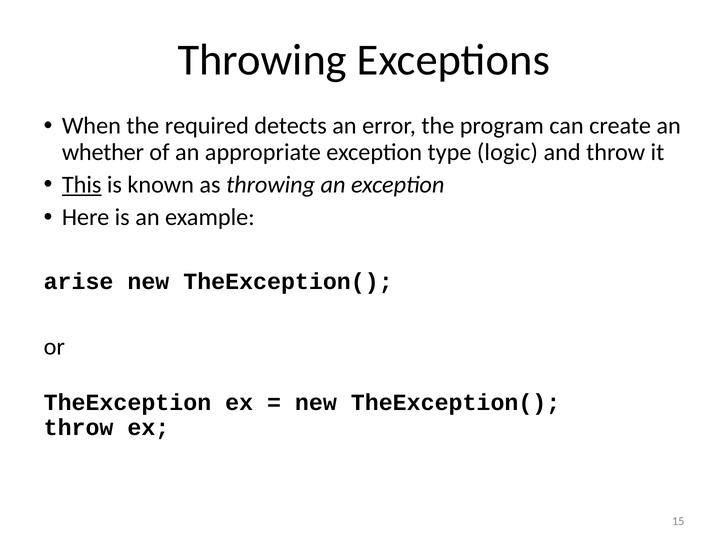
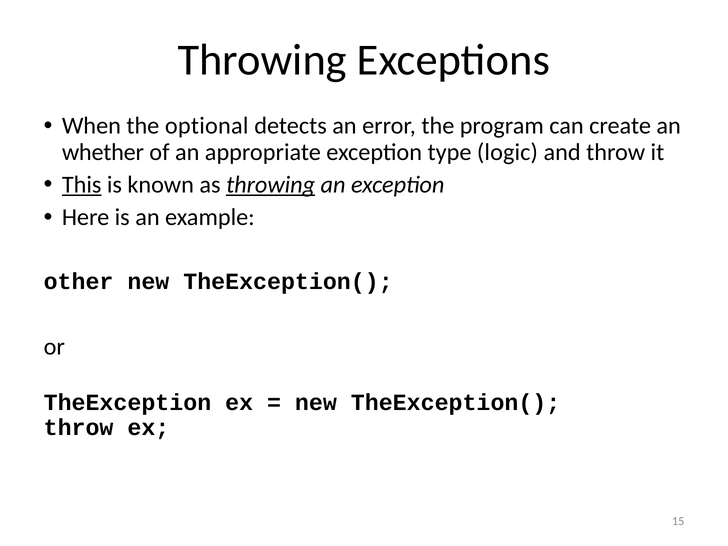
required: required -> optional (207, 126)
throwing underline: none -> present (271, 185)
arise: arise -> other (79, 282)
